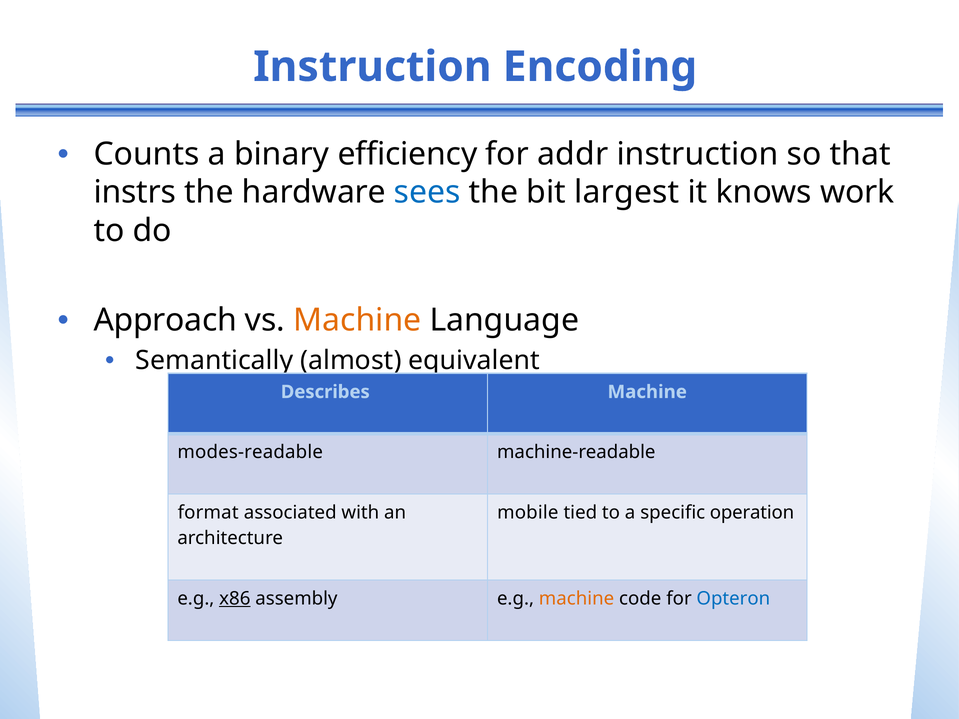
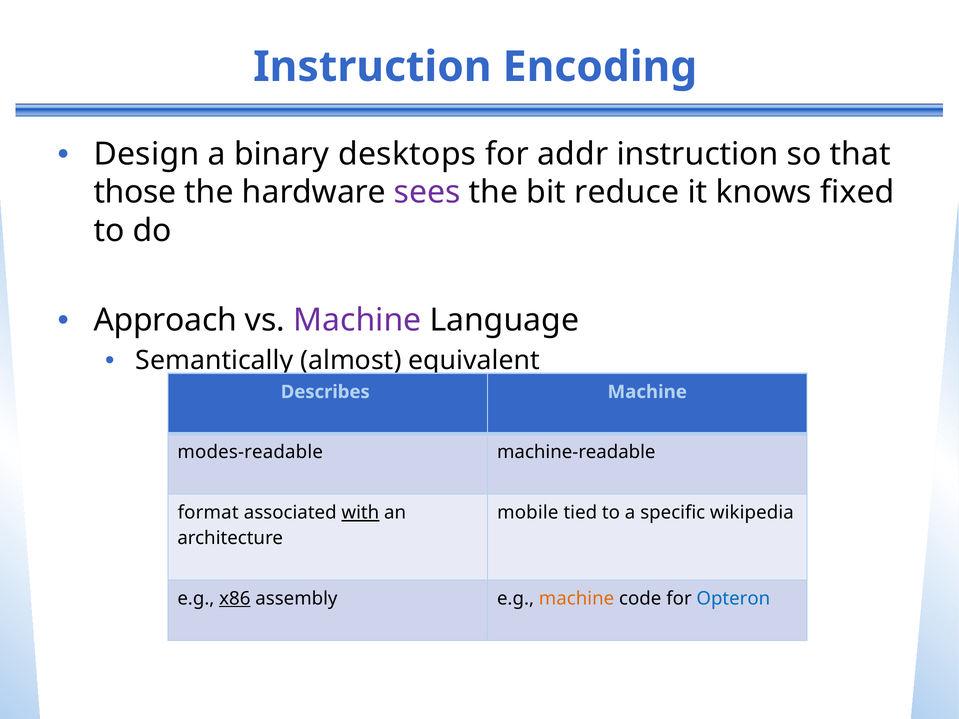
Counts: Counts -> Design (146, 154)
efficiency: efficiency -> desktops (407, 154)
instrs: instrs -> those (135, 192)
sees colour: blue -> purple (427, 192)
largest: largest -> reduce (627, 192)
work: work -> fixed (857, 192)
Machine colour: orange -> purple (357, 320)
with underline: none -> present (360, 513)
operation: operation -> wikipedia (752, 513)
